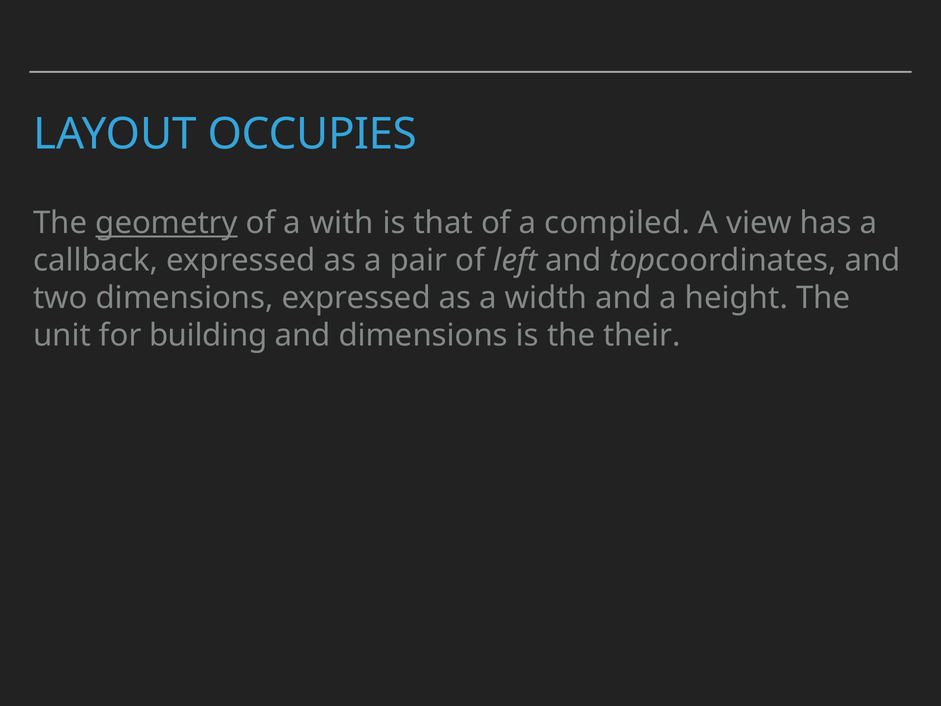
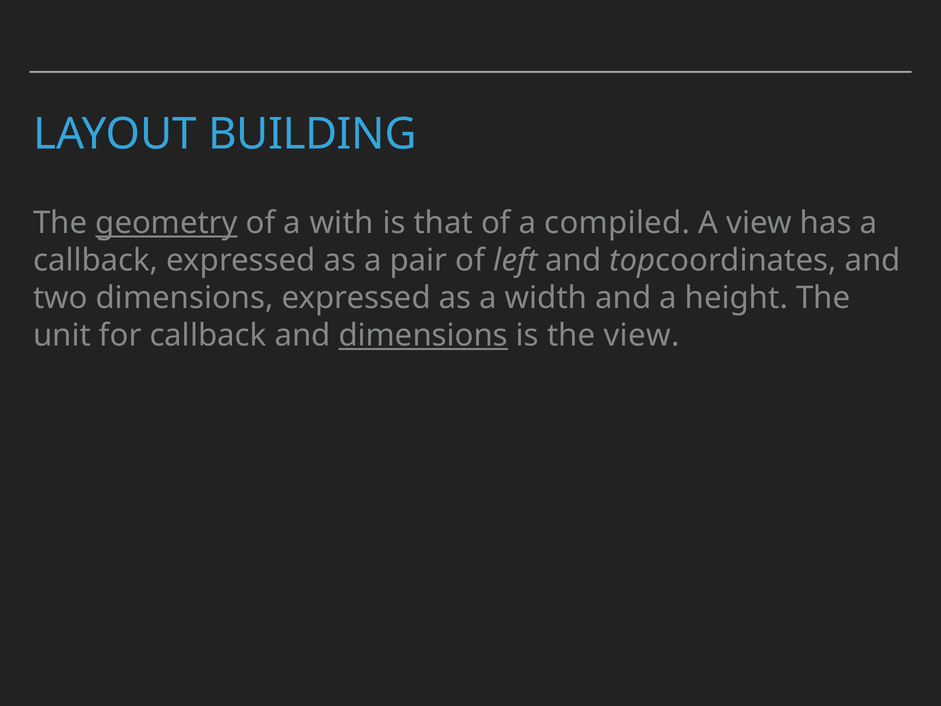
OCCUPIES: OCCUPIES -> BUILDING (312, 134)
for building: building -> callback (208, 336)
dimensions underline: none -> present (423, 336)
the their: their -> view (642, 336)
